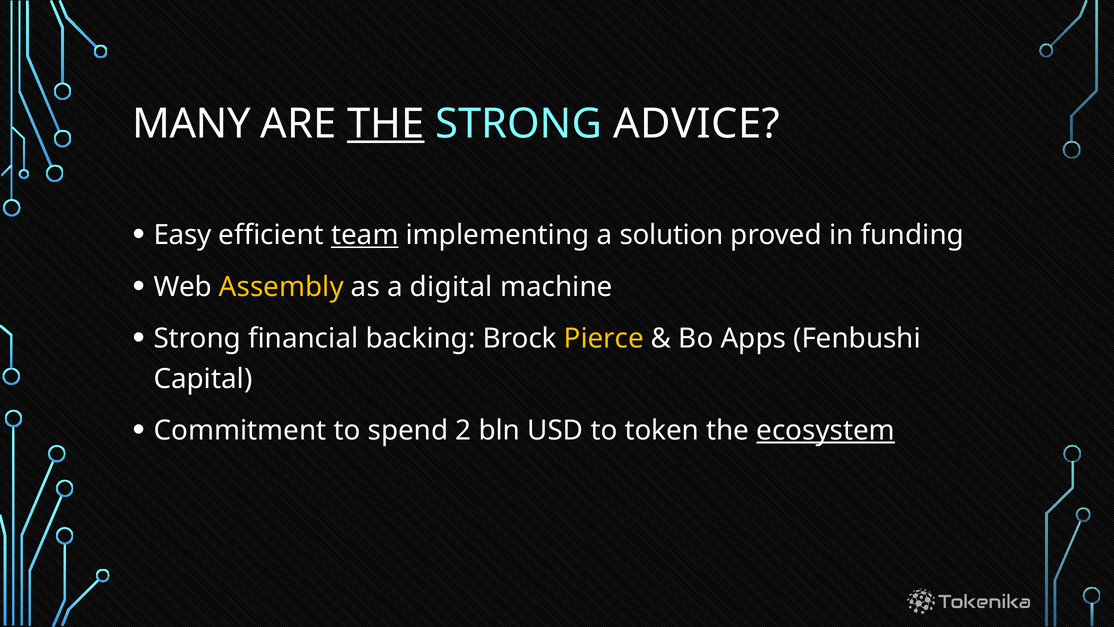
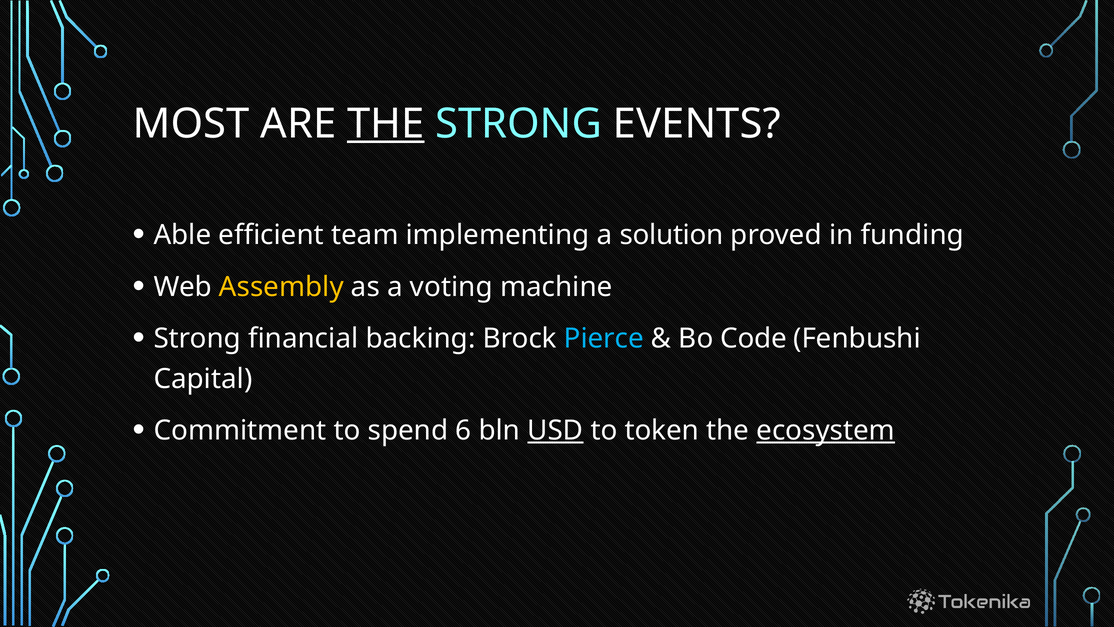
MANY: MANY -> MOST (191, 124)
ADVICE: ADVICE -> EVENTS (697, 124)
Easy: Easy -> Able (182, 235)
team underline: present -> none (365, 235)
digital: digital -> voting (451, 287)
Pierce colour: yellow -> light blue (604, 338)
Apps: Apps -> Code (754, 338)
2: 2 -> 6 (463, 430)
USD underline: none -> present (555, 430)
